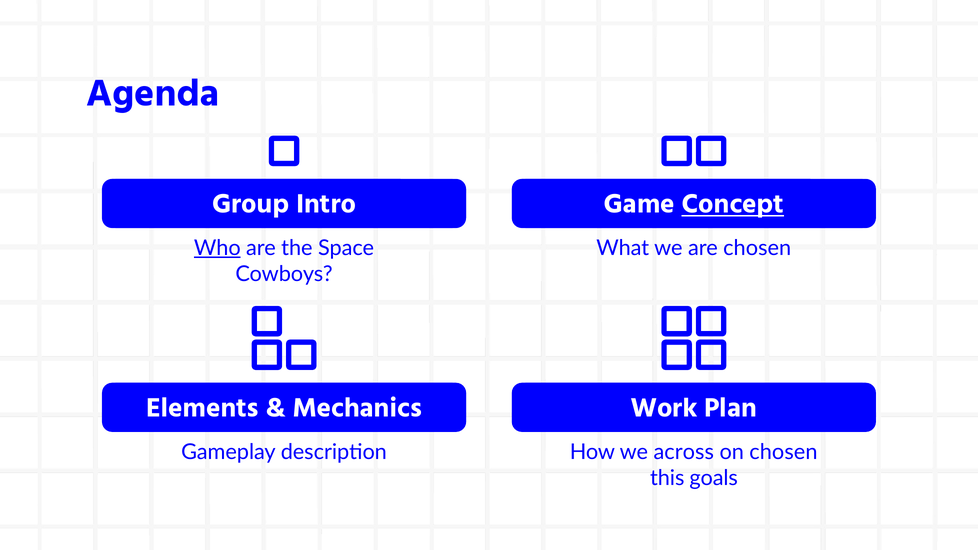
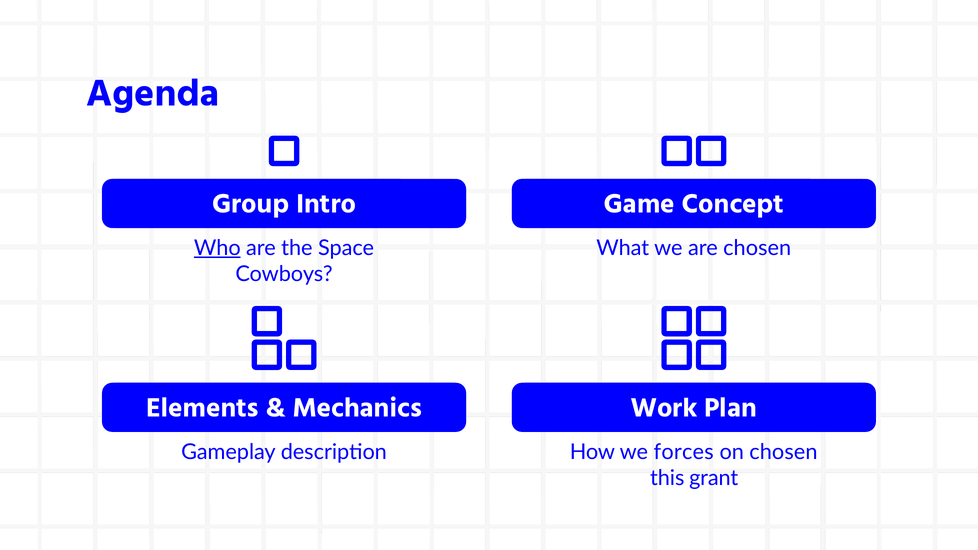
Concept underline: present -> none (733, 204)
across: across -> forces (684, 452)
goals: goals -> grant (714, 478)
